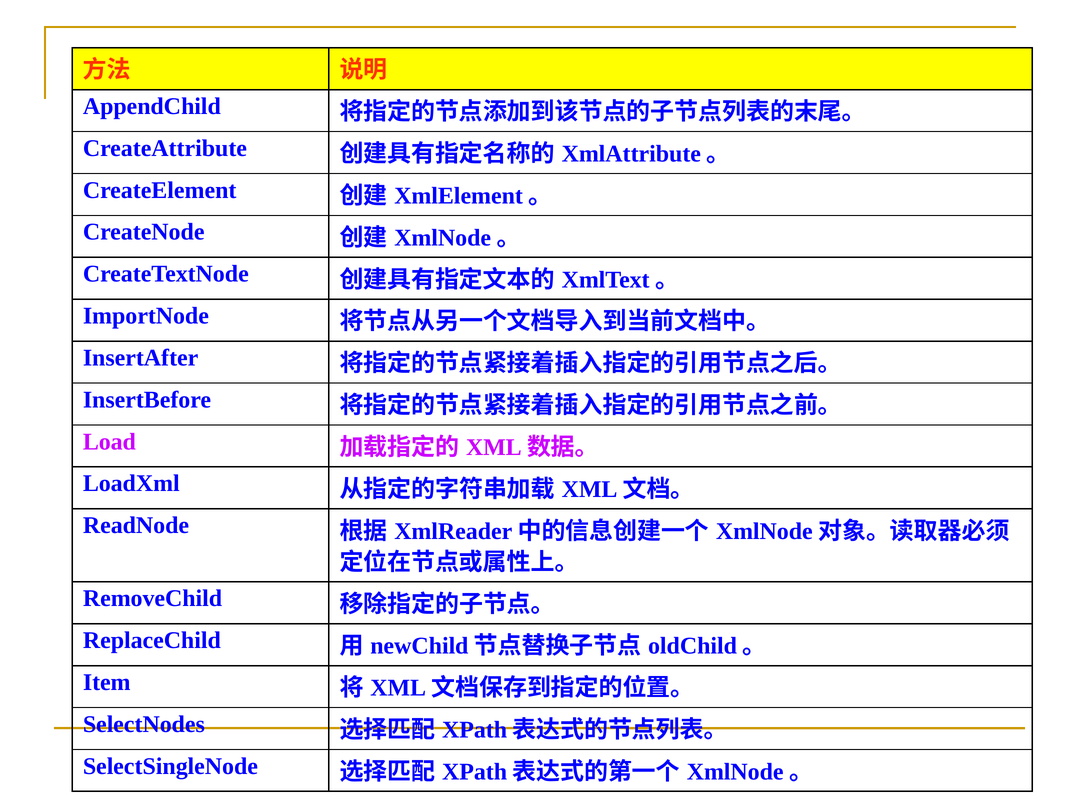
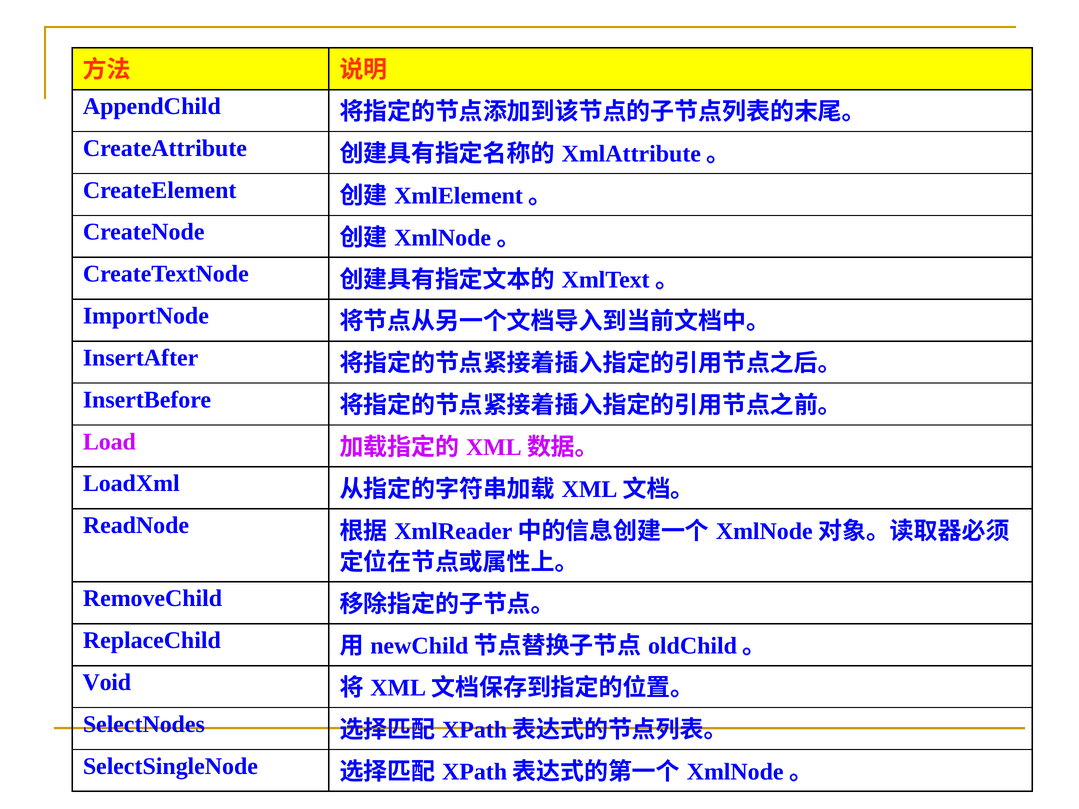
Item: Item -> Void (107, 682)
